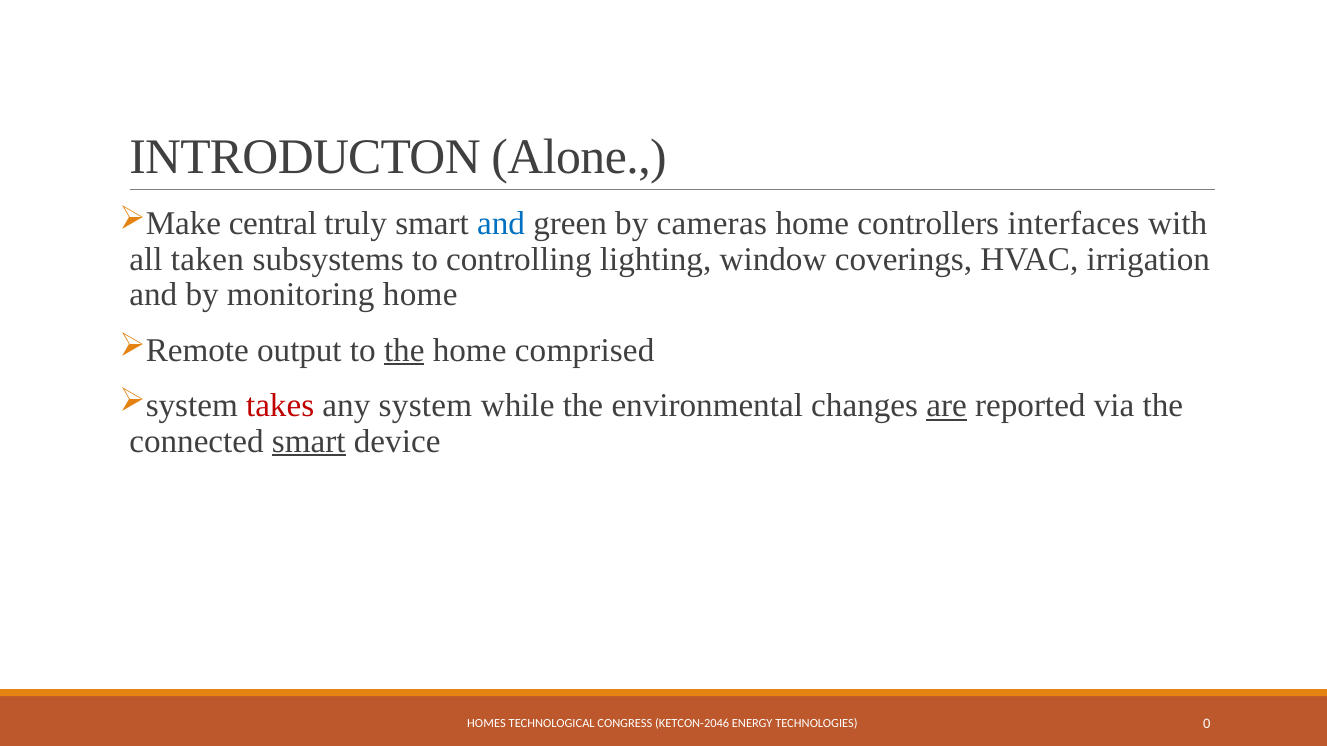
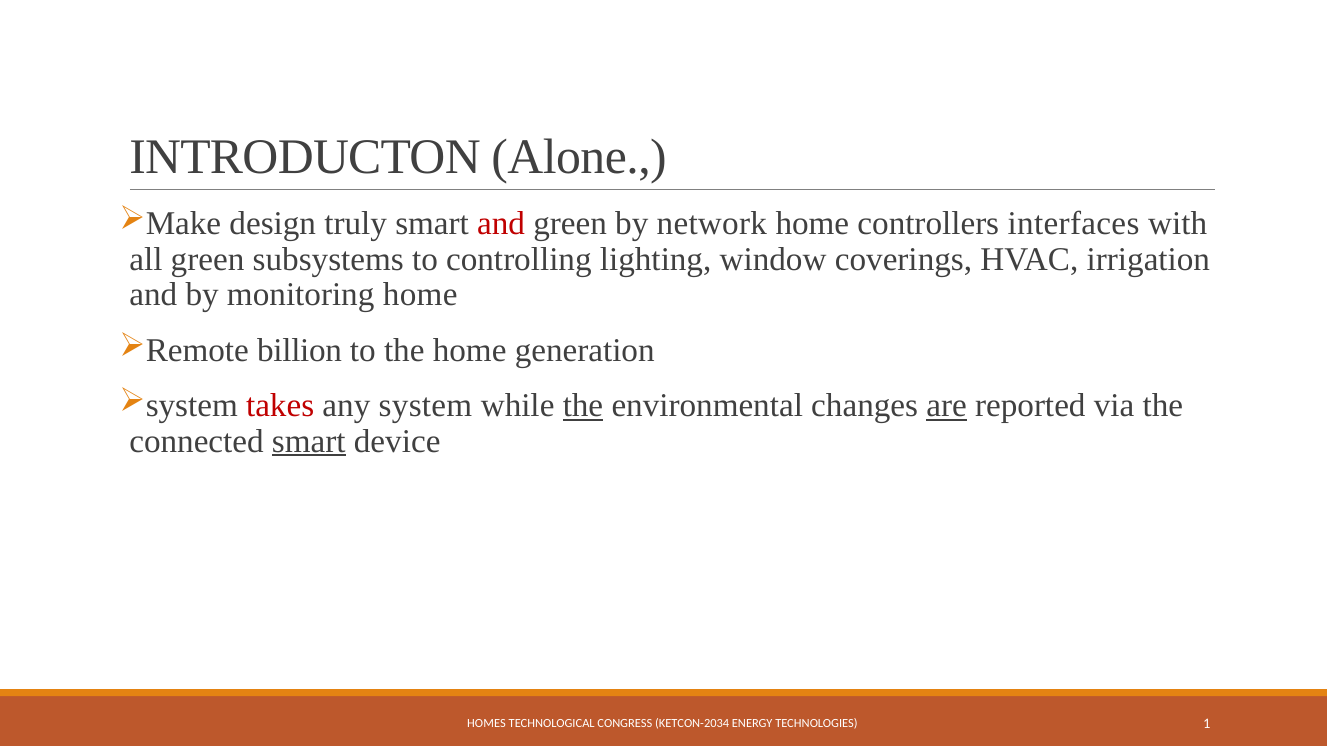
central: central -> design (273, 224)
and colour: blue -> red (501, 224)
cameras: cameras -> network (712, 224)
all taken: taken -> green (208, 259)
output: output -> billion (300, 350)
the underline: present -> none (404, 350)
comprised: comprised -> generation (585, 350)
the underline: none -> present (583, 406)
KETCON-2046: KETCON-2046 -> KETCON-2034 (692, 724)
0: 0 -> 1 (1207, 724)
